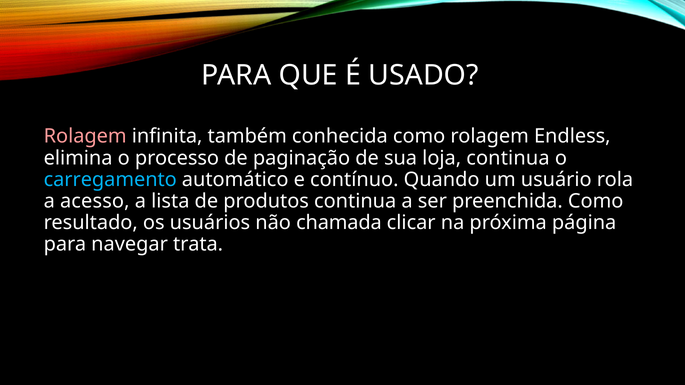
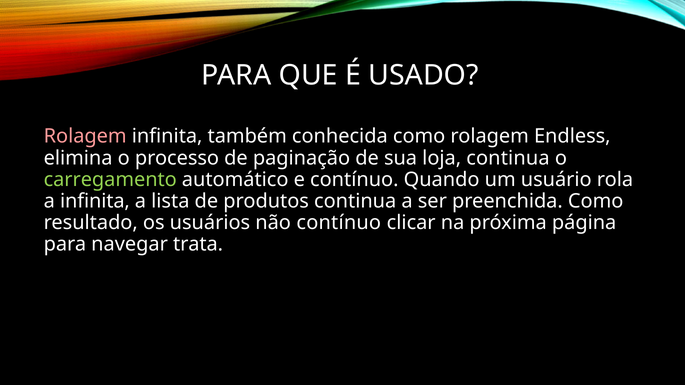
carregamento colour: light blue -> light green (110, 180)
a acesso: acesso -> infinita (95, 201)
não chamada: chamada -> contínuo (339, 223)
